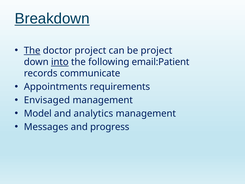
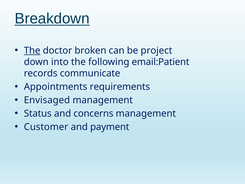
doctor project: project -> broken (90, 50)
into underline: present -> none (60, 62)
Model: Model -> Status (38, 113)
analytics: analytics -> concerns (93, 113)
Messages: Messages -> Customer (46, 127)
progress: progress -> payment (110, 127)
